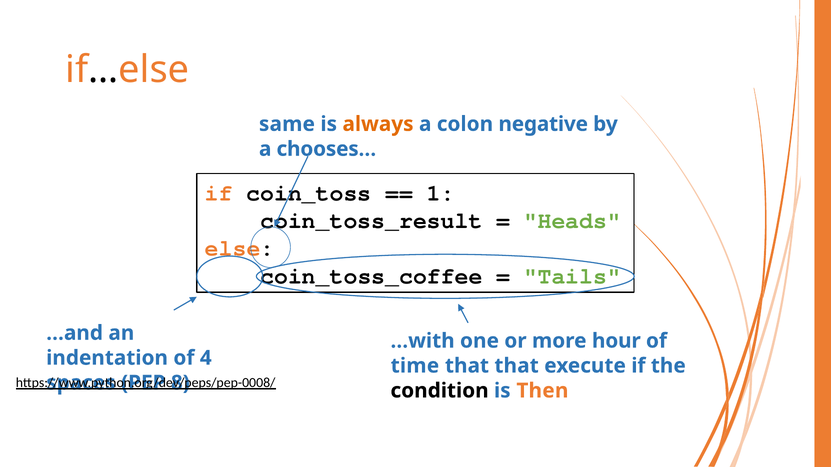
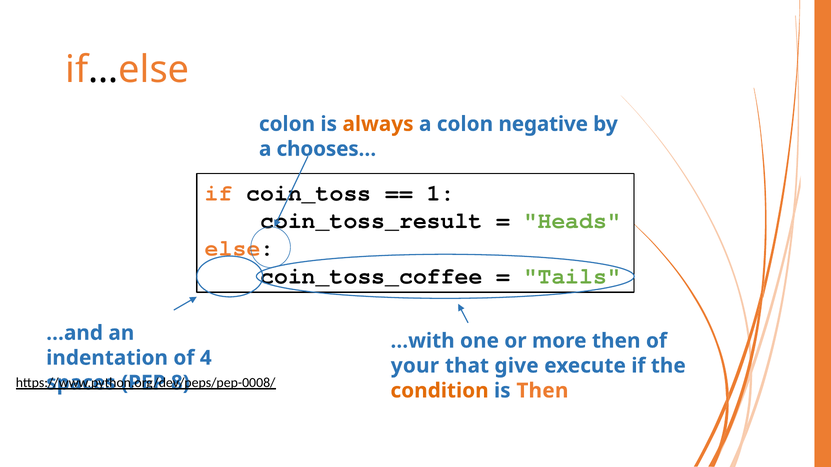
same: same -> colon (287, 124)
more hour: hour -> then (616, 341)
time: time -> your (415, 366)
that that: that -> give (517, 366)
condition colour: black -> orange (440, 391)
